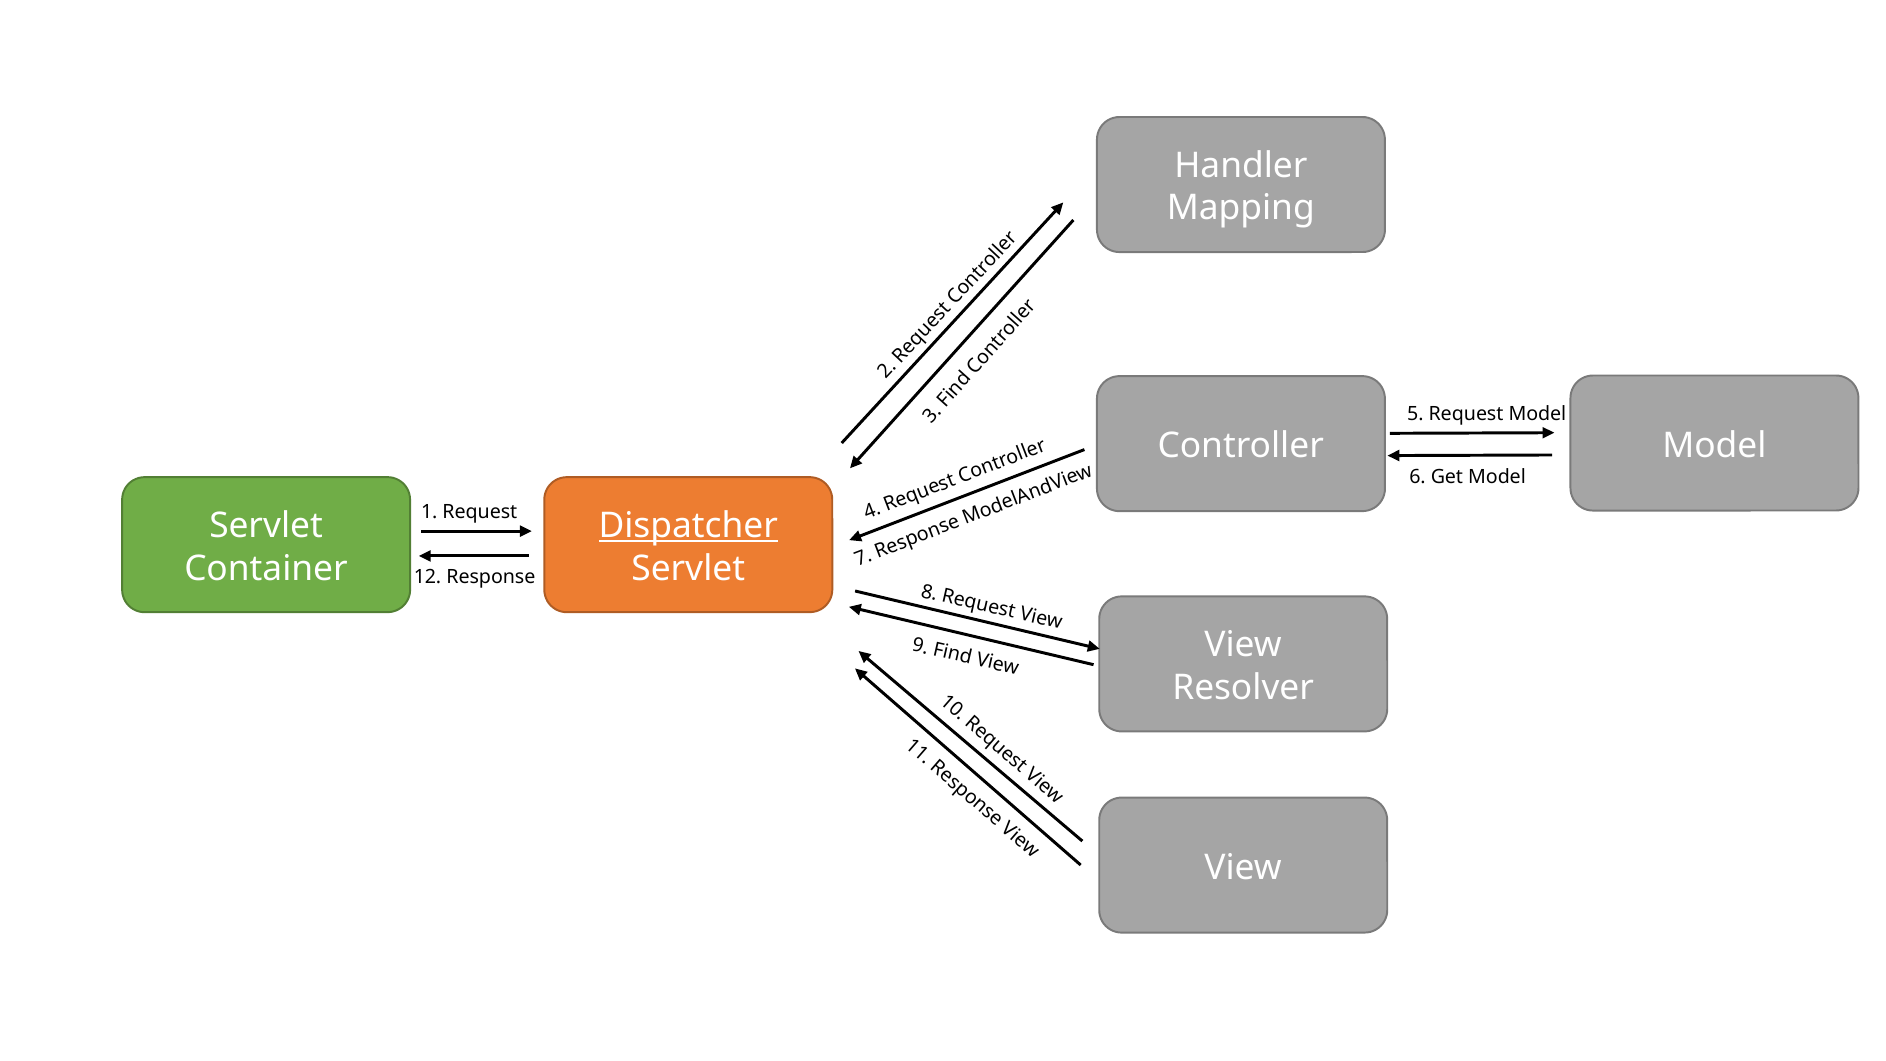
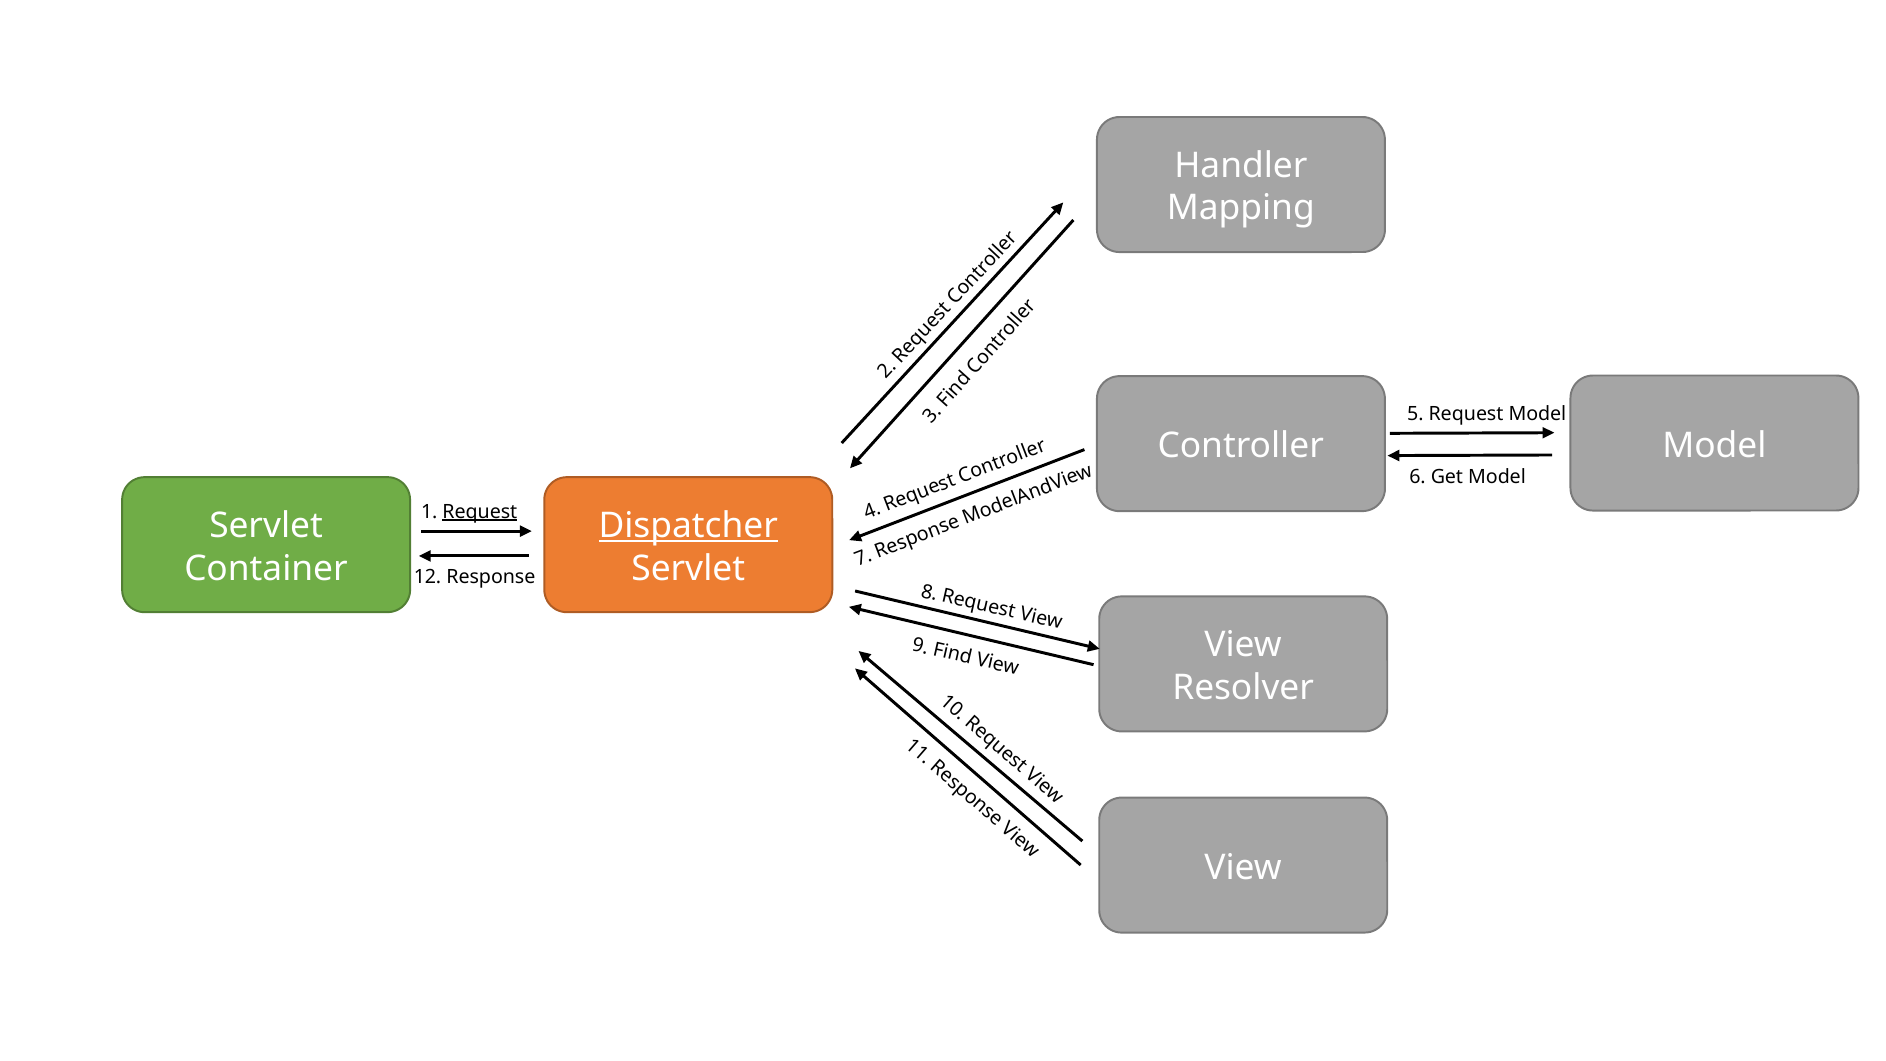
Request underline: none -> present (480, 512)
